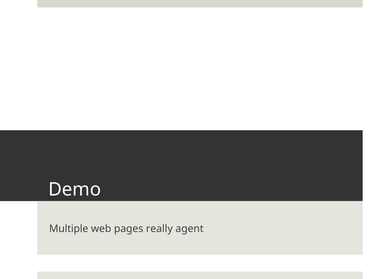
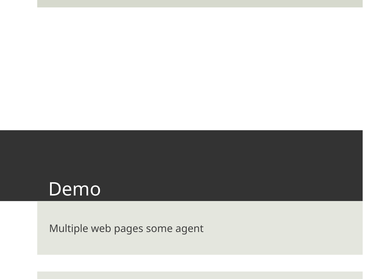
really: really -> some (159, 229)
